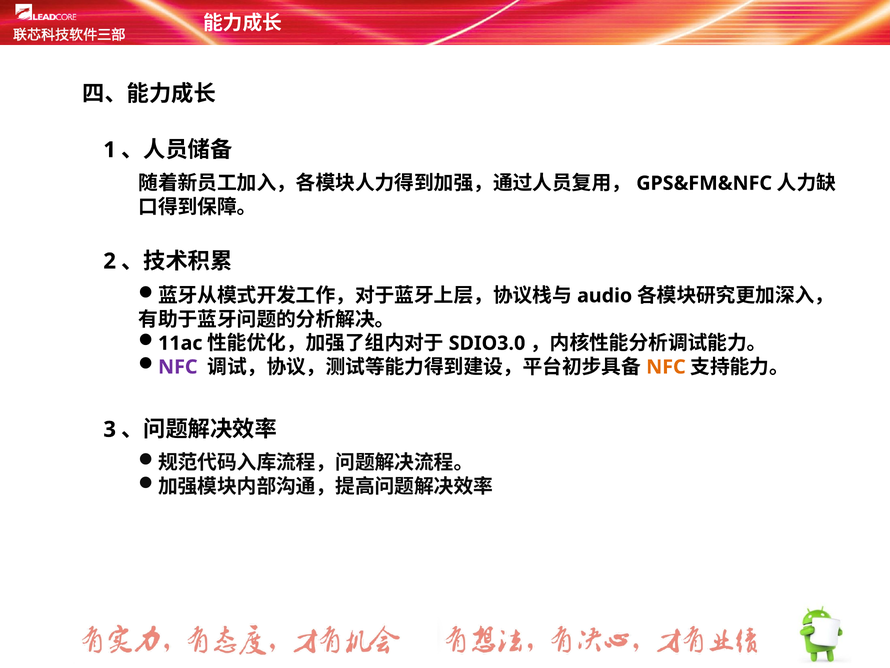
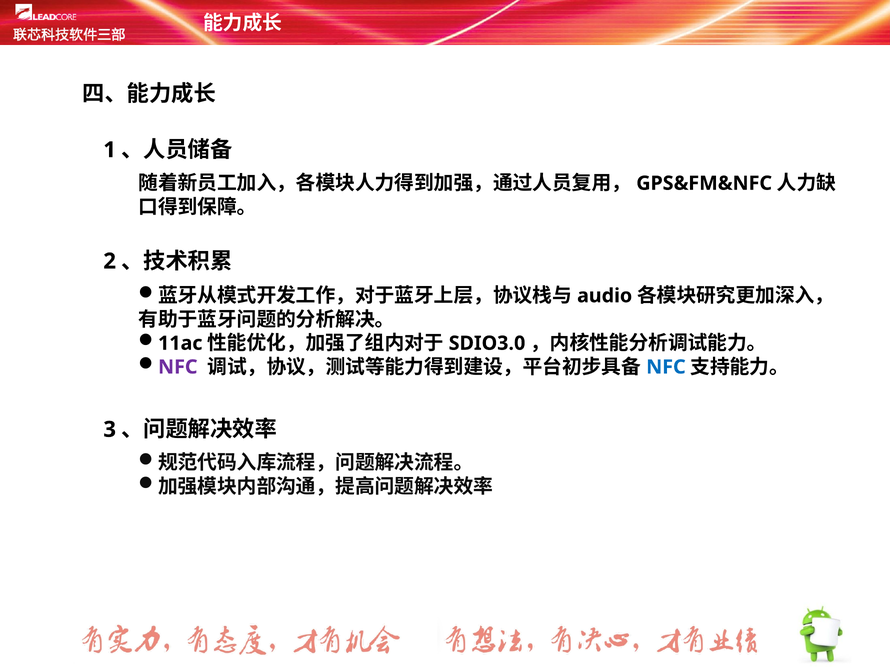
NFC colour: orange -> blue (666, 367)
